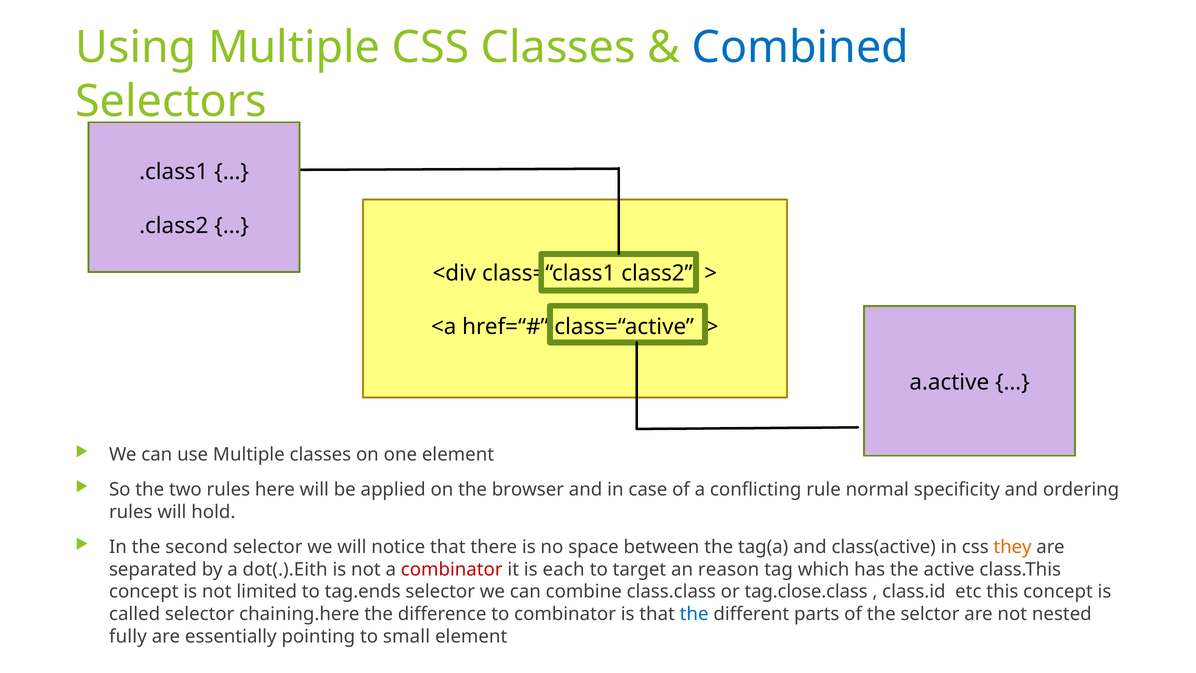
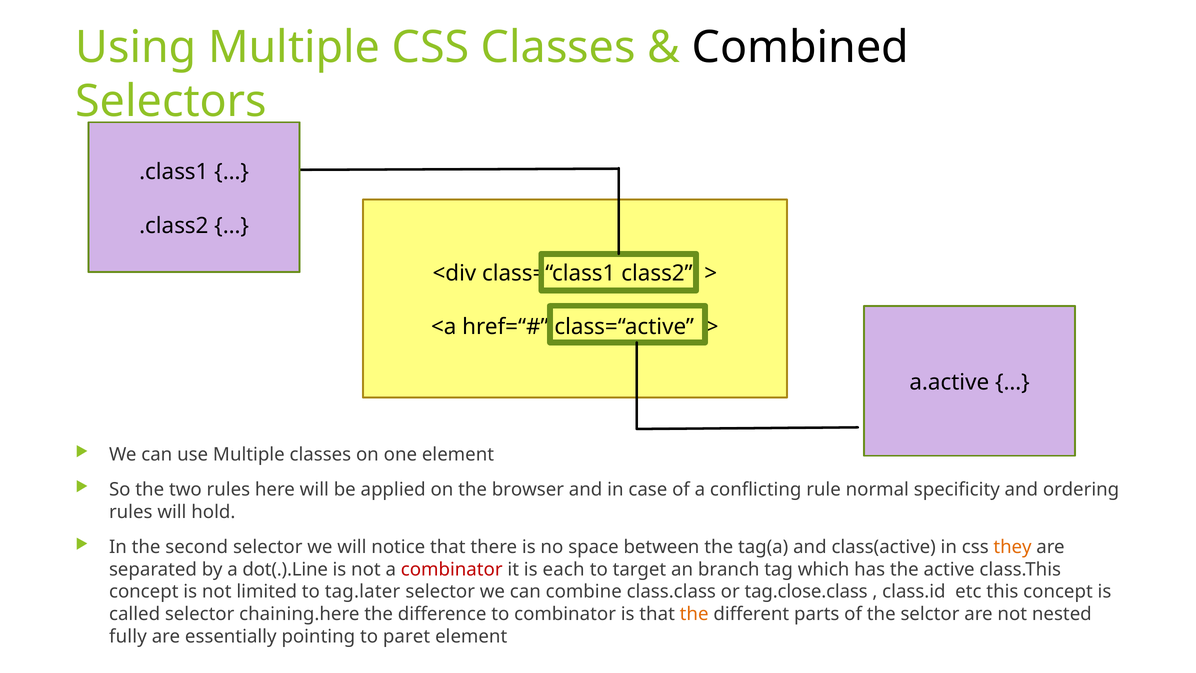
Combined colour: blue -> black (800, 47)
dot(.).Eith: dot(.).Eith -> dot(.).Line (285, 569)
reason: reason -> branch (729, 569)
tag.ends: tag.ends -> tag.later (363, 592)
the colour: blue -> orange (694, 614)
small: small -> paret (407, 636)
